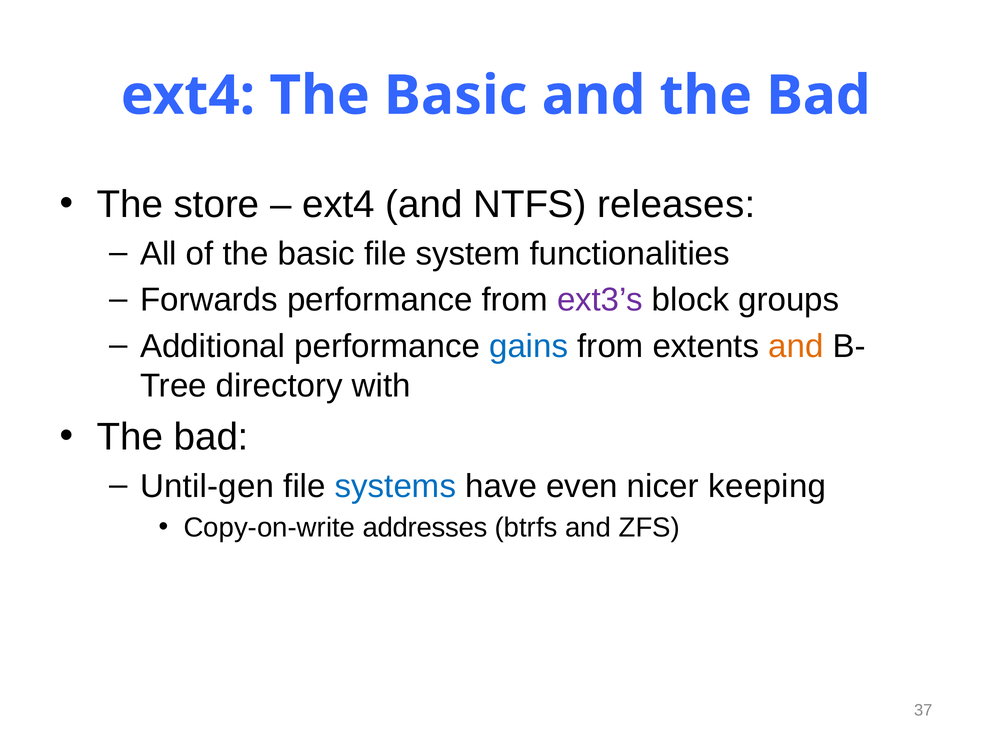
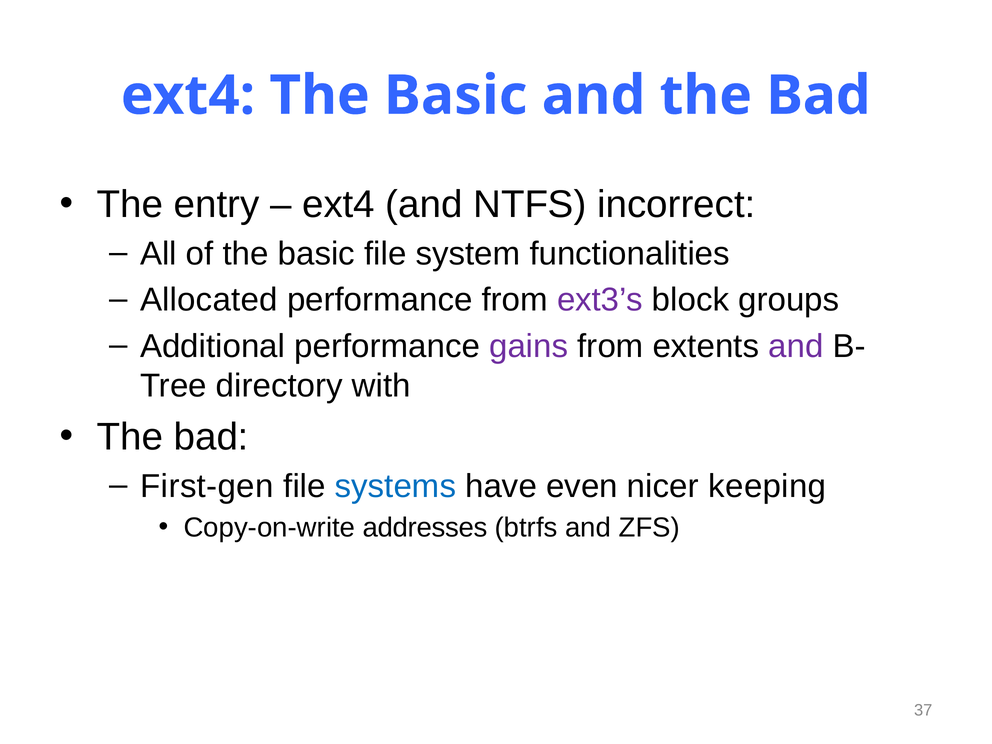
store: store -> entry (217, 204)
releases: releases -> incorrect (676, 204)
Forwards: Forwards -> Allocated (209, 300)
gains colour: blue -> purple (529, 346)
and colour: orange -> purple (796, 346)
Until-gen: Until-gen -> First-gen (207, 486)
